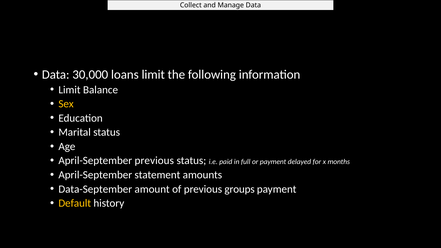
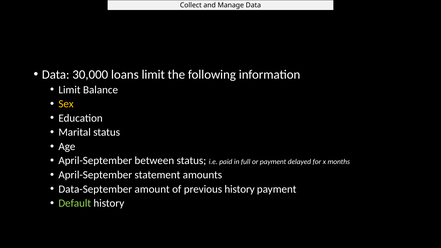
April-September previous: previous -> between (154, 161)
previous groups: groups -> history (240, 189)
Default colour: yellow -> light green (75, 203)
